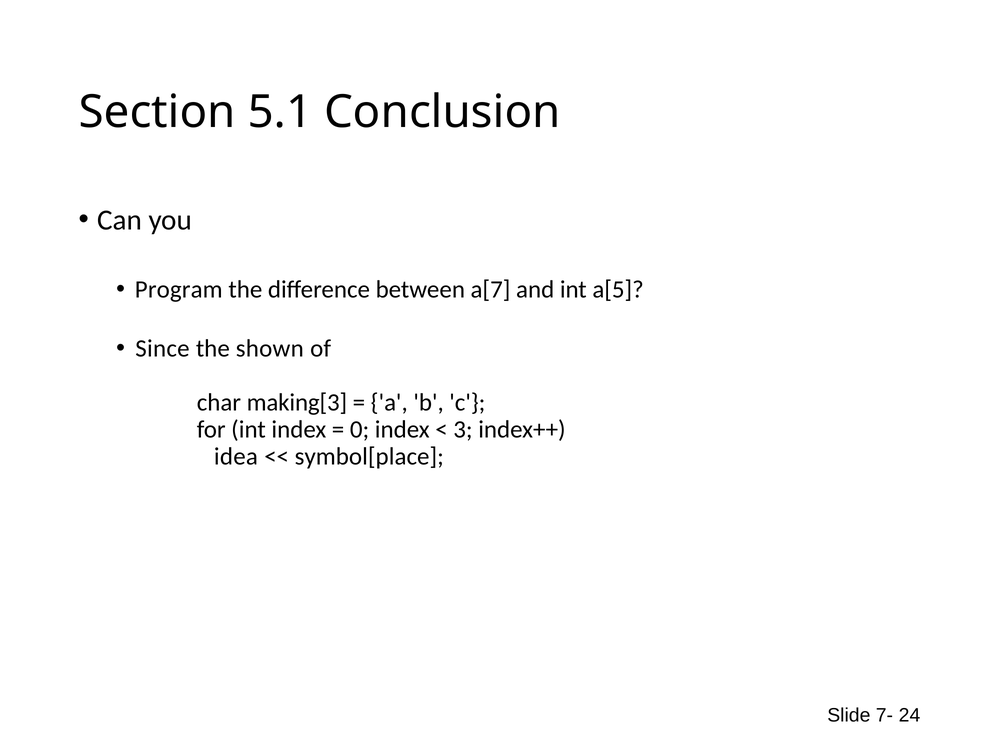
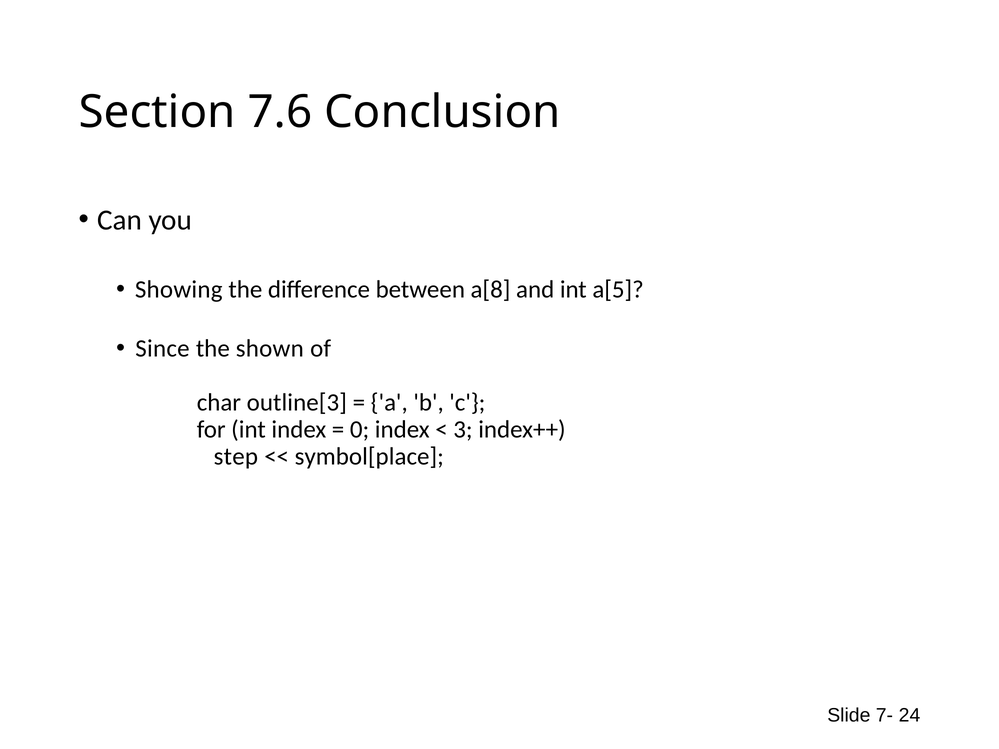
5.1: 5.1 -> 7.6 (280, 112)
Program: Program -> Showing (179, 289)
a[7: a[7 -> a[8 (490, 289)
making[3: making[3 -> outline[3 (297, 402)
idea: idea -> step (236, 456)
